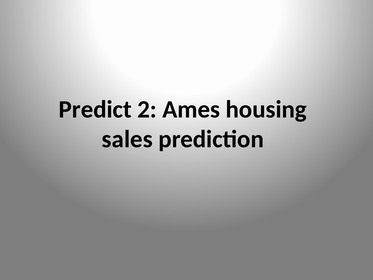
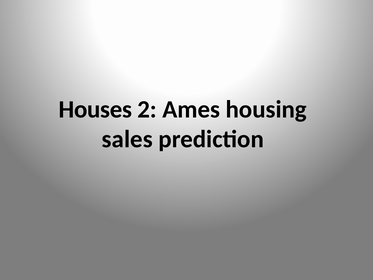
Predict: Predict -> Houses (95, 109)
